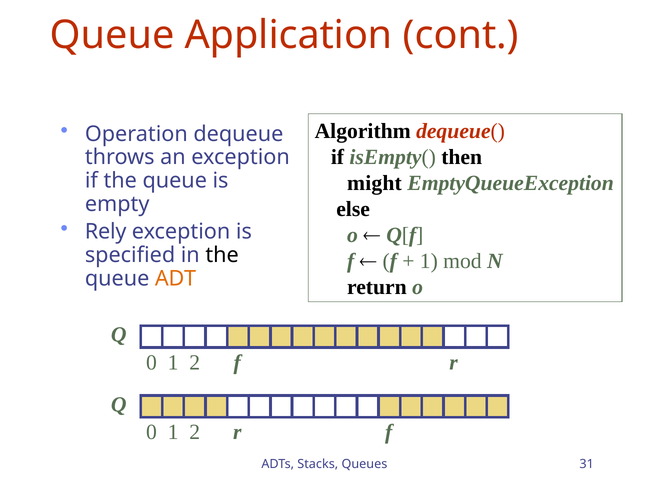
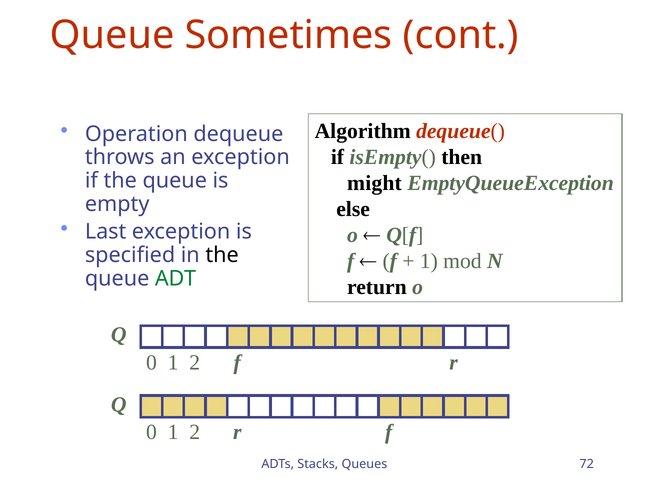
Application: Application -> Sometimes (289, 35)
Rely: Rely -> Last (106, 232)
ADT colour: orange -> green (176, 278)
31: 31 -> 72 (587, 464)
